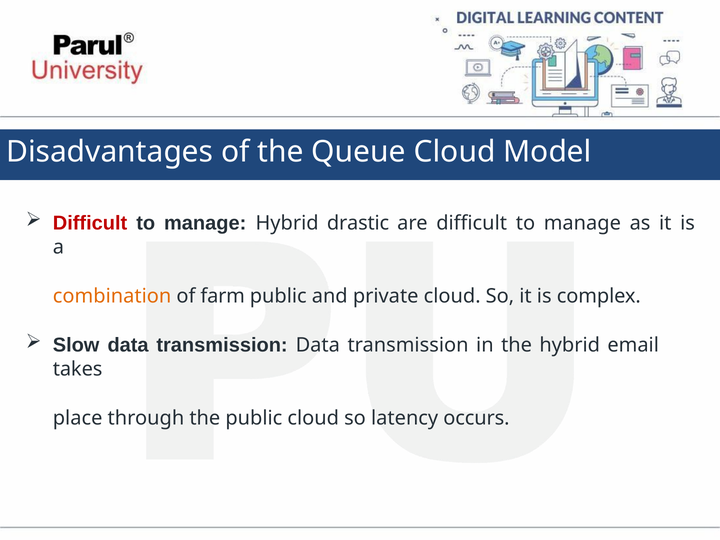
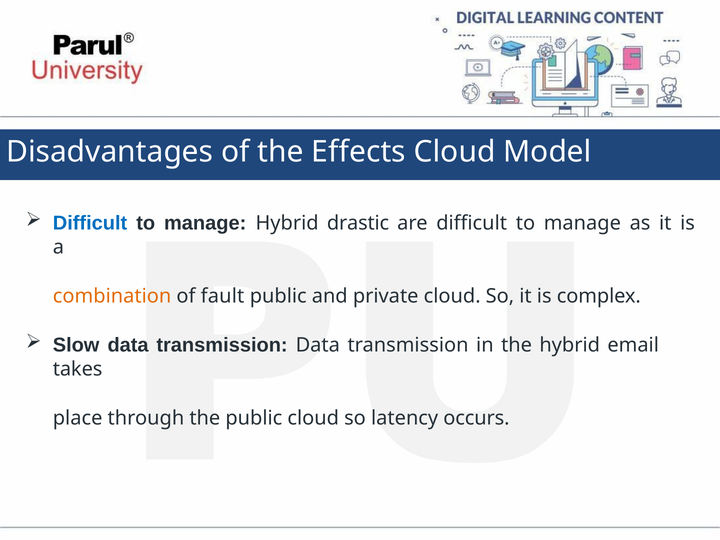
Queue: Queue -> Effects (359, 152)
Difficult colour: red -> blue (90, 223)
farm: farm -> fault (223, 296)
